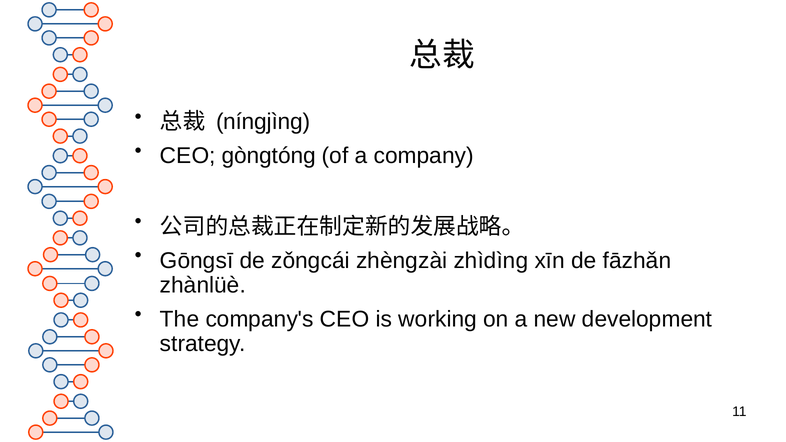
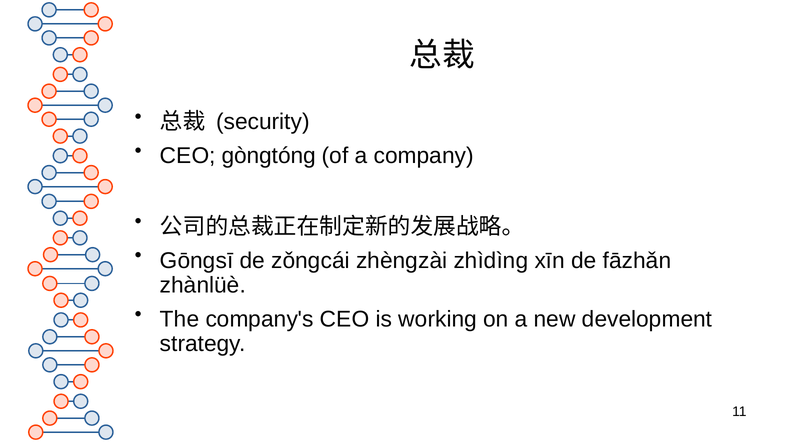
níngjìng: níngjìng -> security (263, 122)
